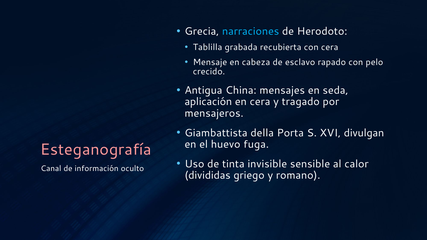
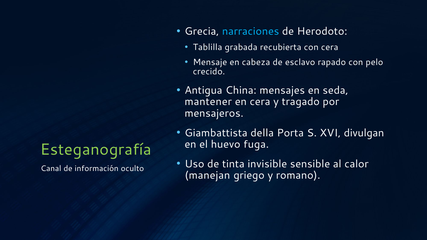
aplicación: aplicación -> mantener (208, 102)
Esteganografía colour: pink -> light green (96, 150)
divididas: divididas -> manejan (207, 176)
